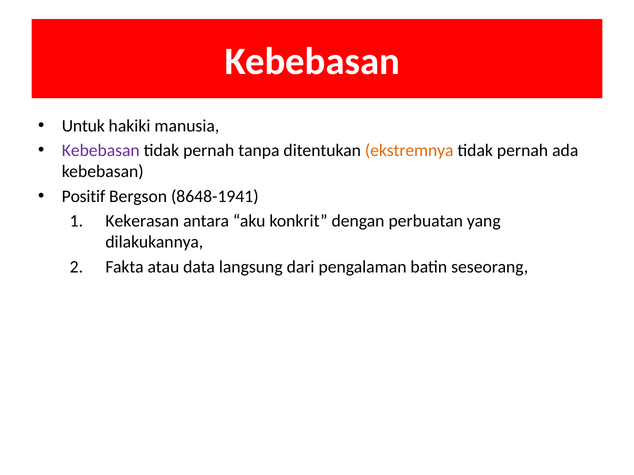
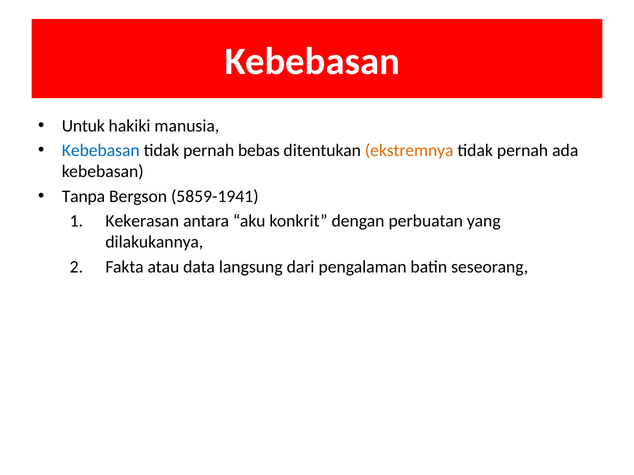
Kebebasan colour: purple -> blue (101, 151)
tanpa: tanpa -> bebas (259, 151)
Positif: Positif -> Tanpa (83, 196)
8648-1941: 8648-1941 -> 5859-1941 (215, 196)
